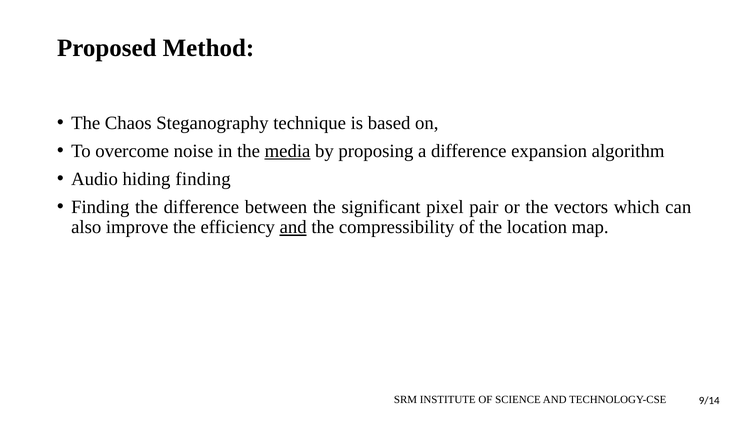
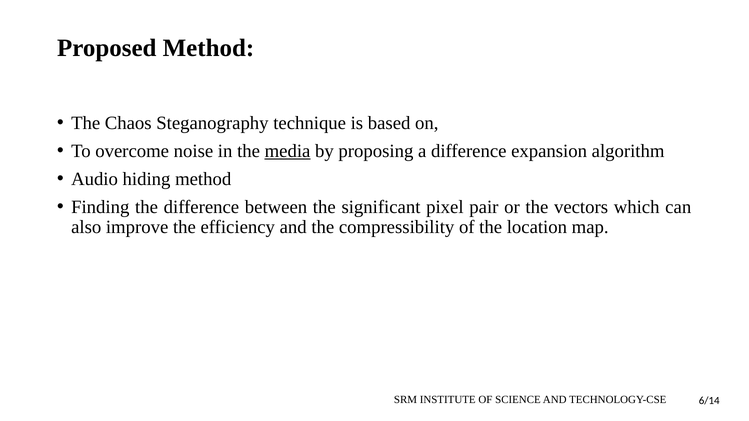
hiding finding: finding -> method (203, 179)
and underline: present -> none (293, 227)
9/14: 9/14 -> 6/14 (709, 401)
